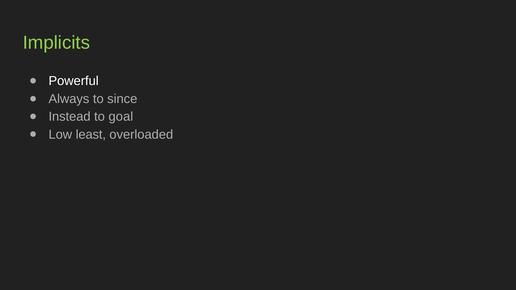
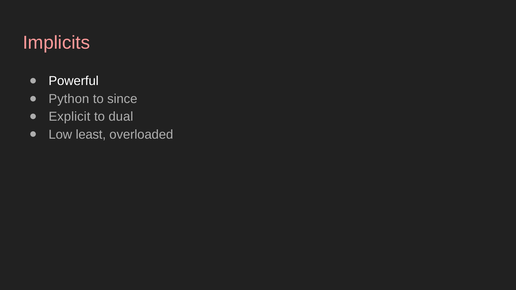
Implicits colour: light green -> pink (56, 43)
Always: Always -> Python (69, 99)
Instead: Instead -> Explicit (69, 117)
goal: goal -> dual (121, 117)
